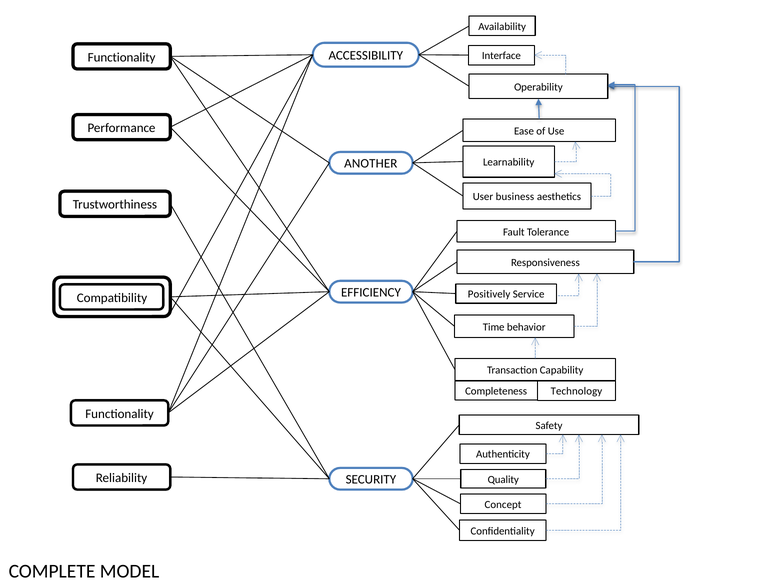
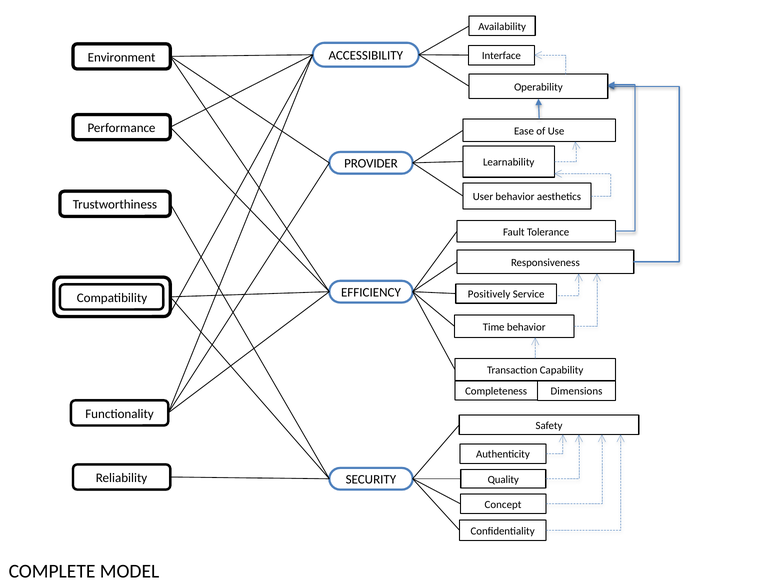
Functionality: Functionality -> Environment (122, 57)
ANOTHER: ANOTHER -> PROVIDER (371, 164)
User business: business -> behavior (515, 197)
Technology: Technology -> Dimensions (576, 392)
